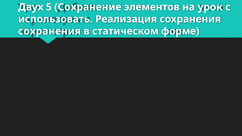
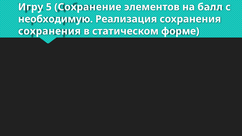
Двух: Двух -> Игру (31, 7)
урок: урок -> балл (210, 7)
использовать: использовать -> необходимую (55, 19)
